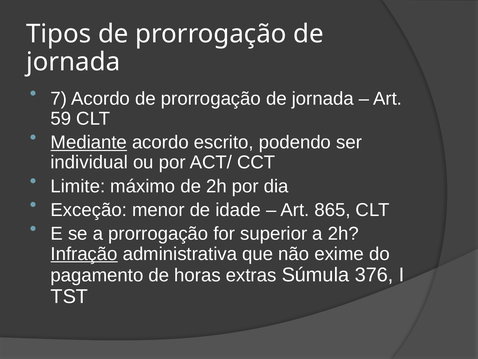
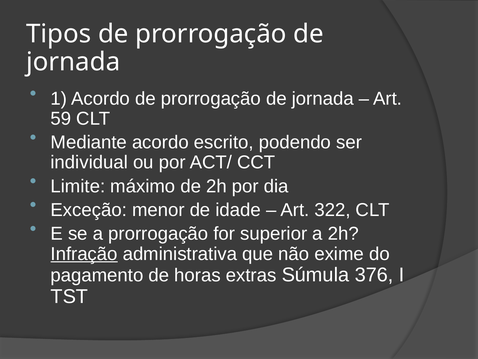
7: 7 -> 1 (59, 98)
Mediante underline: present -> none (89, 142)
865: 865 -> 322 (332, 210)
